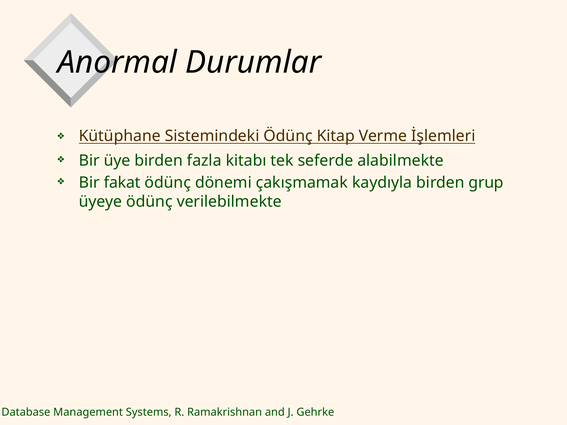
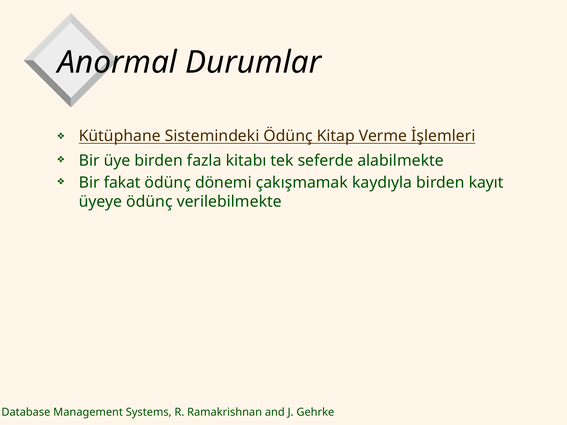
grup: grup -> kayıt (486, 183)
